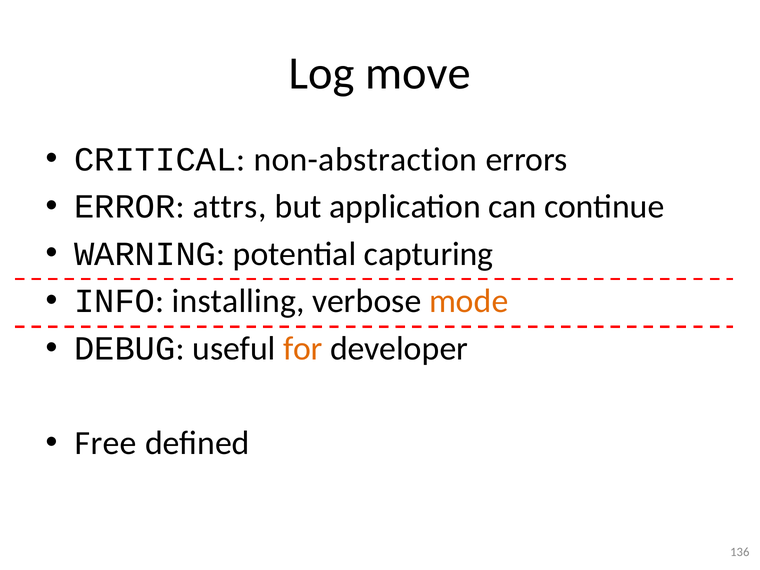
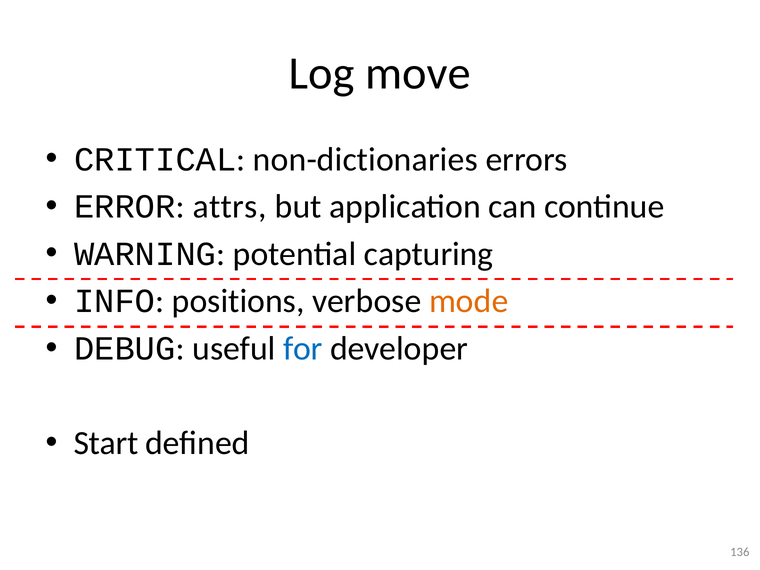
non-abstraction: non-abstraction -> non-dictionaries (365, 159)
installing: installing -> positions (238, 301)
for colour: orange -> blue (303, 349)
Free: Free -> Start (106, 443)
